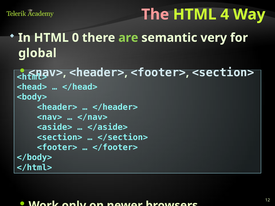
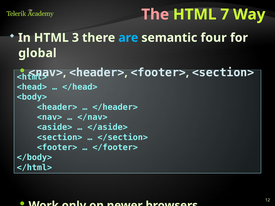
4: 4 -> 7 (225, 14)
0: 0 -> 3 (75, 38)
are colour: light green -> light blue (128, 38)
very: very -> four (214, 38)
